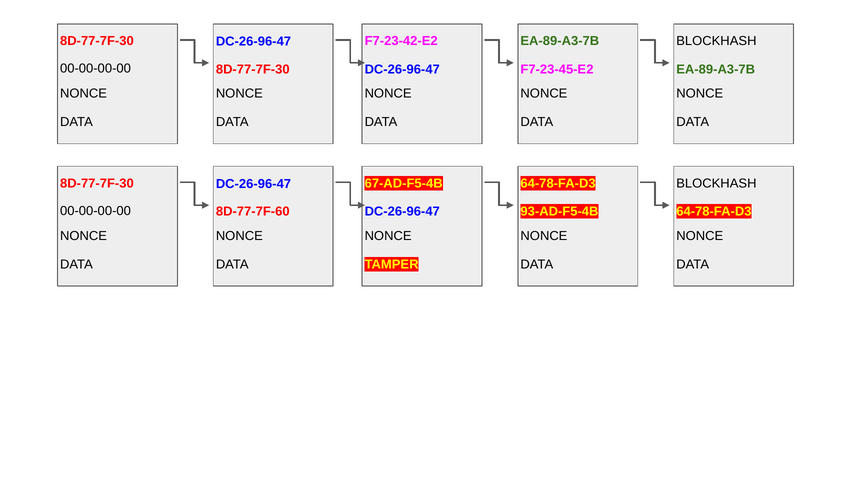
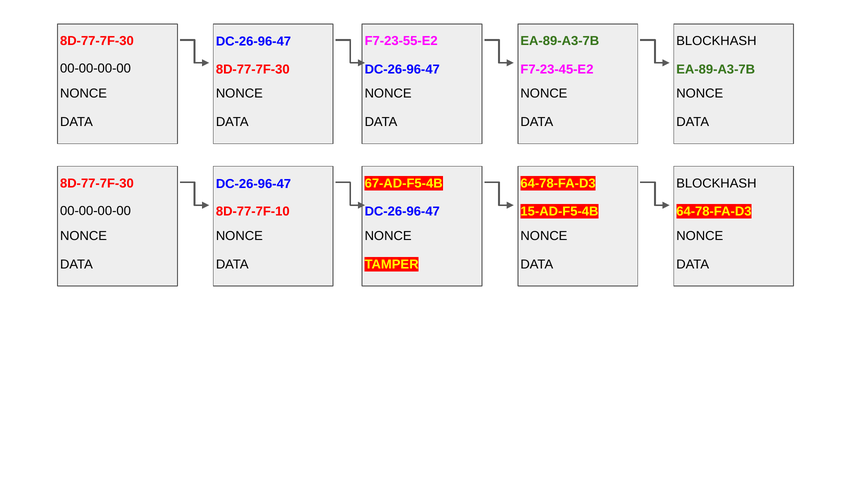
F7-23-42-E2: F7-23-42-E2 -> F7-23-55-E2 (401, 41)
8D-77-7F-60: 8D-77-7F-60 -> 8D-77-7F-10 (253, 212)
93-AD-F5-4B: 93-AD-F5-4B -> 15-AD-F5-4B (559, 212)
